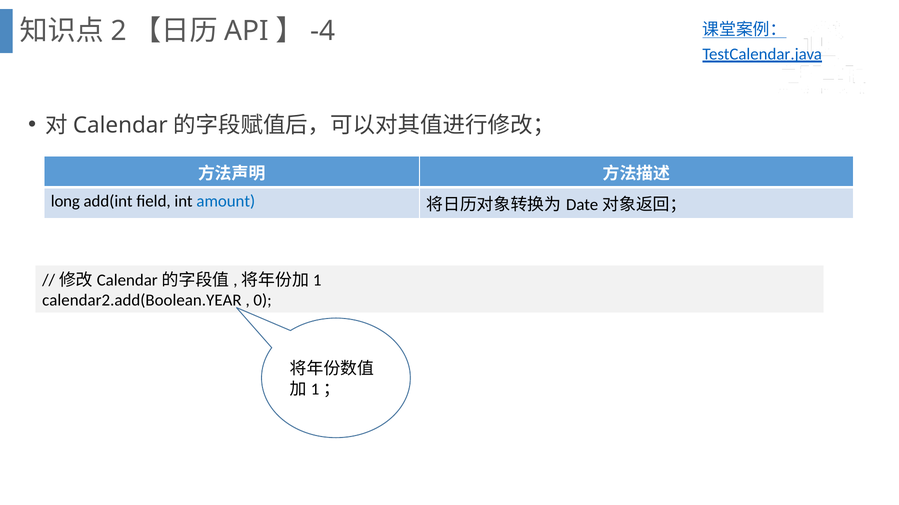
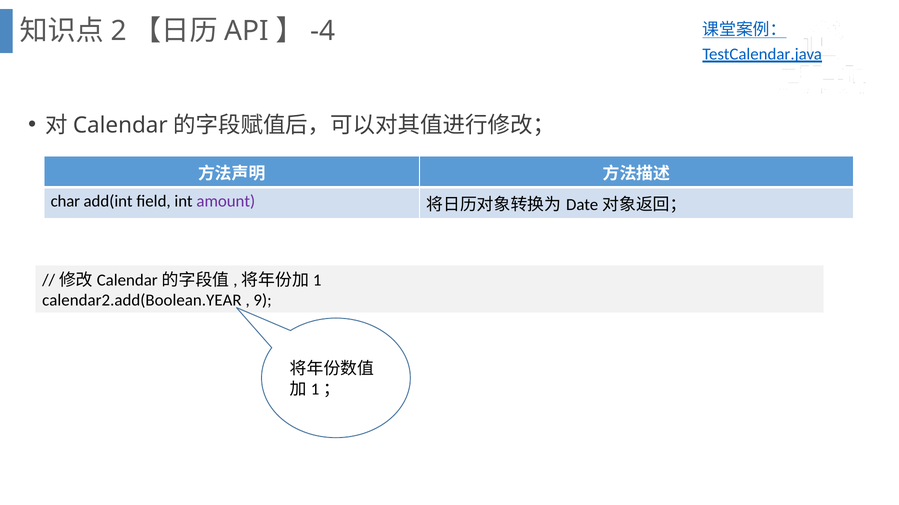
long: long -> char (65, 202)
amount colour: blue -> purple (226, 202)
0: 0 -> 9 (263, 301)
